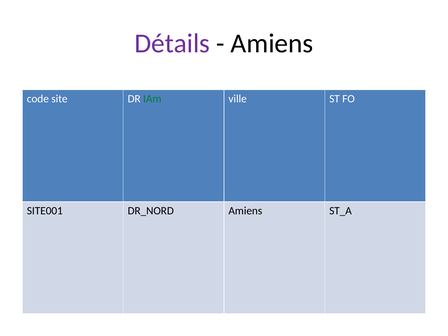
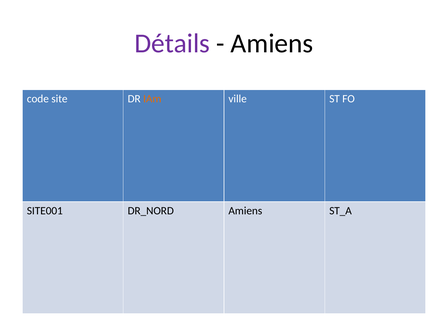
IAm colour: green -> orange (152, 99)
